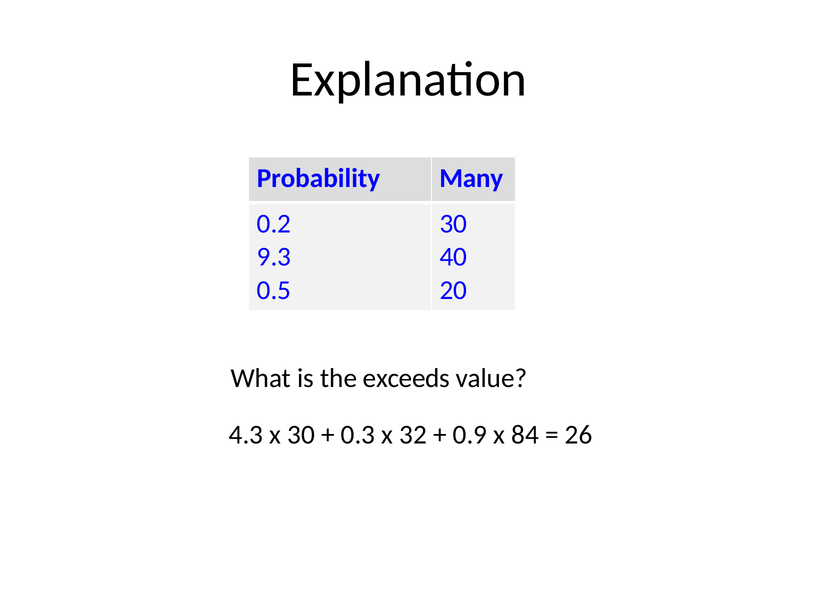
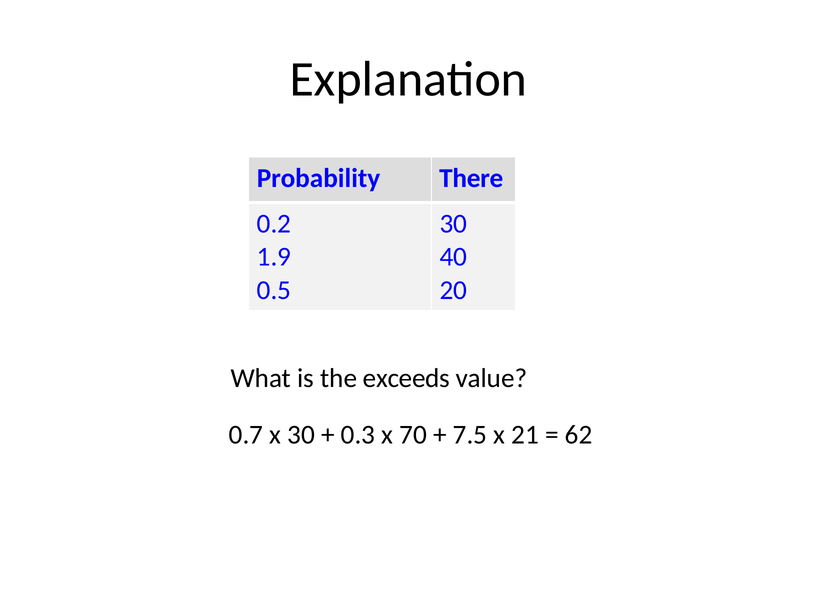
Many: Many -> There (471, 178)
9.3: 9.3 -> 1.9 (274, 257)
4.3: 4.3 -> 0.7 (246, 435)
32: 32 -> 70 (413, 435)
0.9: 0.9 -> 7.5 (470, 435)
84: 84 -> 21 (525, 435)
26: 26 -> 62 (579, 435)
